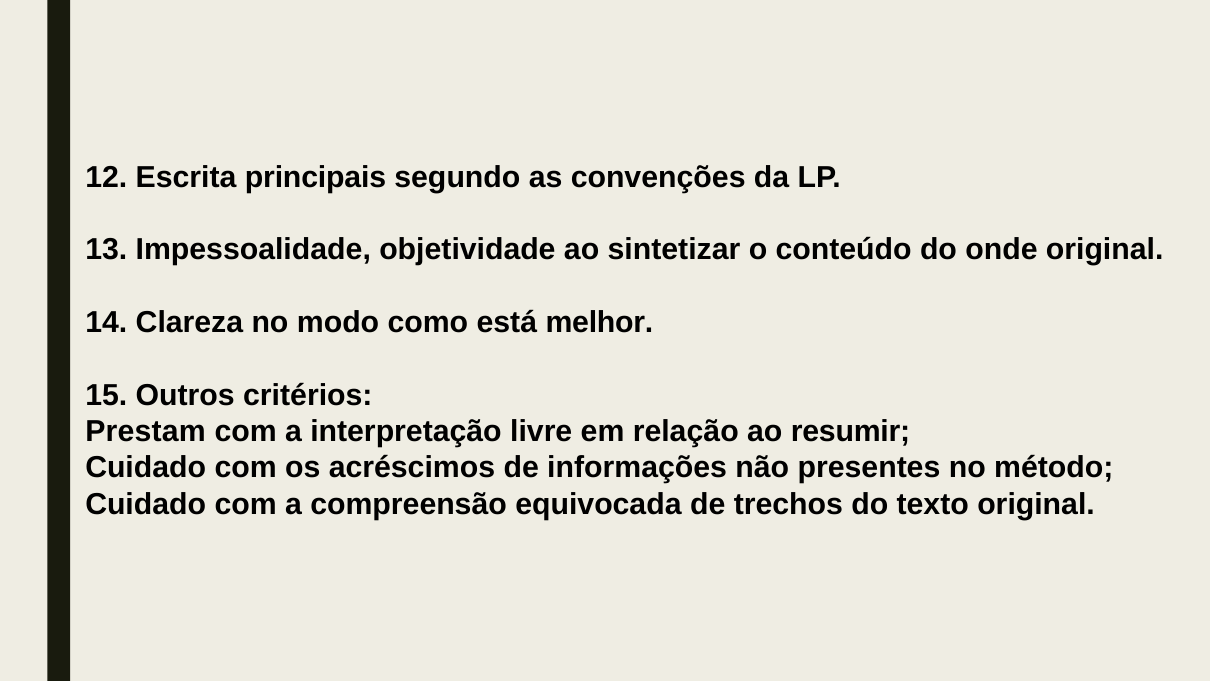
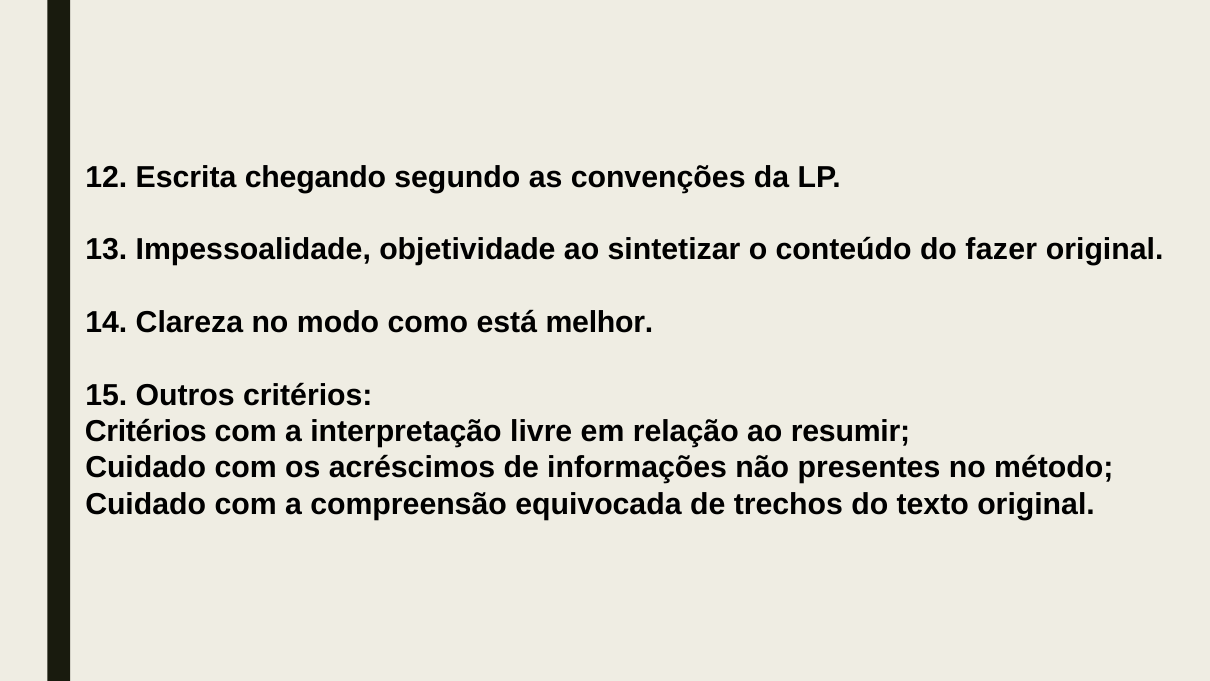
principais: principais -> chegando (316, 177)
onde: onde -> fazer (1001, 250)
Prestam: Prestam -> Critérios (146, 431)
